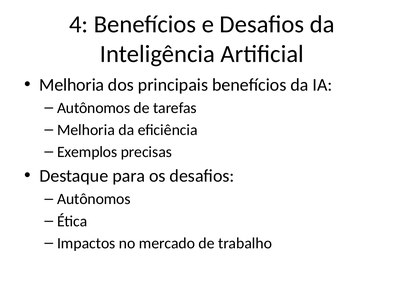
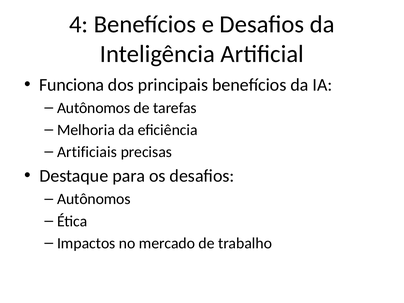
Melhoria: Melhoria -> Funciona (72, 85)
Exemplos: Exemplos -> Artificiais (87, 152)
